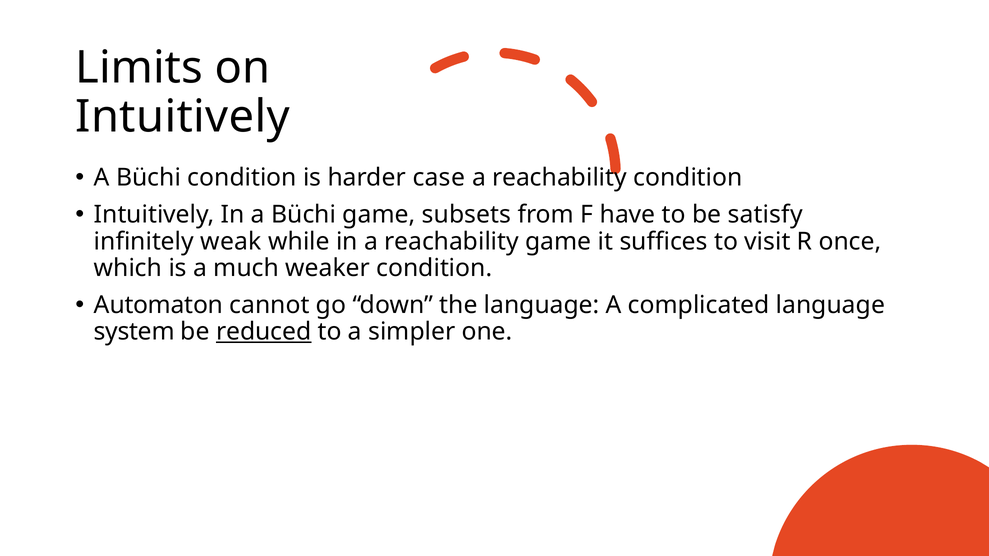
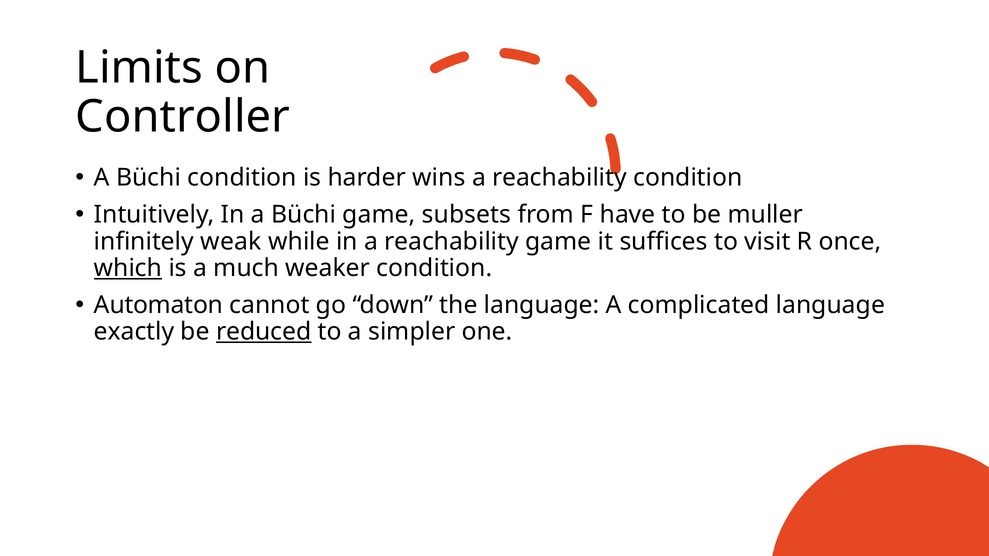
Intuitively: Intuitively -> Controller (183, 117)
case: case -> wins (439, 178)
satisfy: satisfy -> muller (765, 215)
which underline: none -> present (128, 268)
system: system -> exactly (134, 332)
